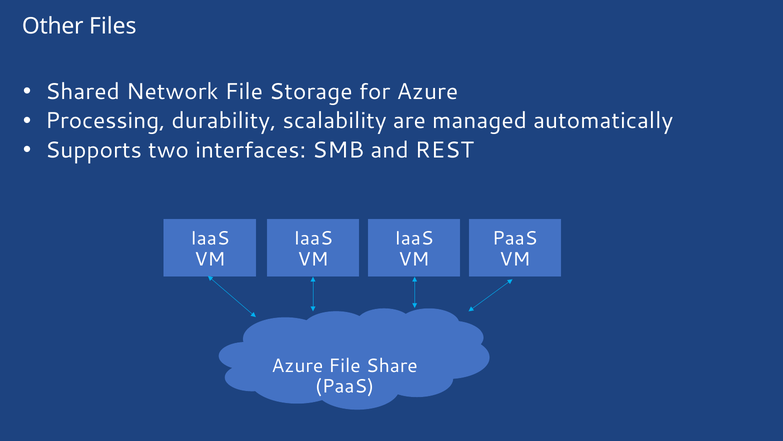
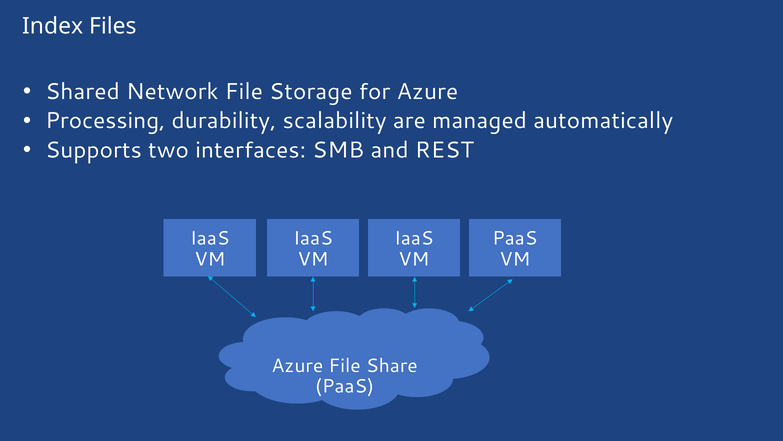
Other: Other -> Index (53, 26)
